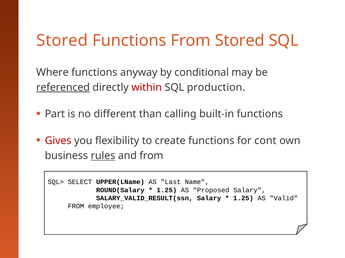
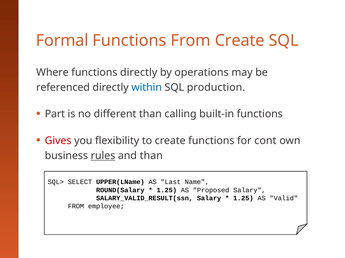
Stored: Stored -> Formal (62, 41)
From Stored: Stored -> Create (240, 41)
functions anyway: anyway -> directly (139, 73)
conditional: conditional -> operations (202, 73)
referenced underline: present -> none (63, 88)
within colour: red -> blue (147, 88)
and from: from -> than (151, 156)
